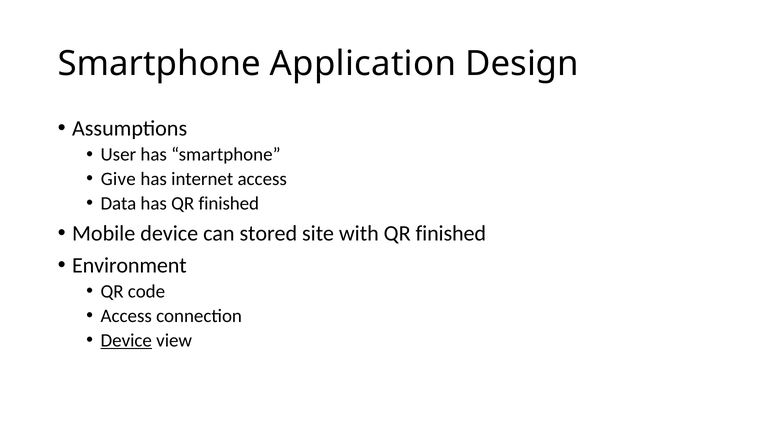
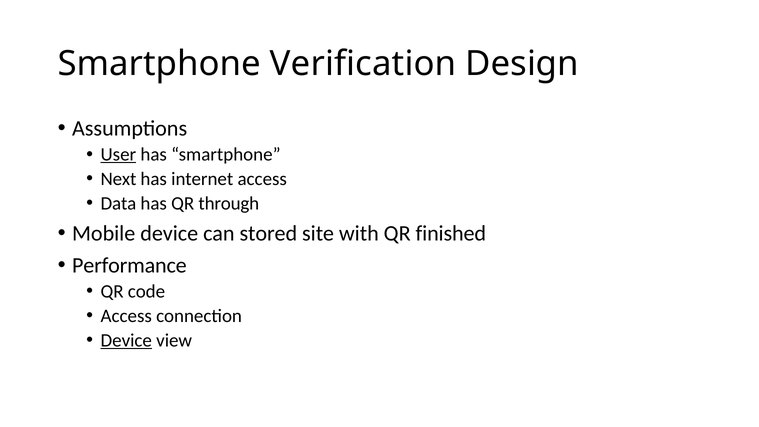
Application: Application -> Verification (363, 64)
User underline: none -> present (118, 154)
Give: Give -> Next (118, 179)
has QR finished: finished -> through (229, 203)
Environment: Environment -> Performance (129, 265)
